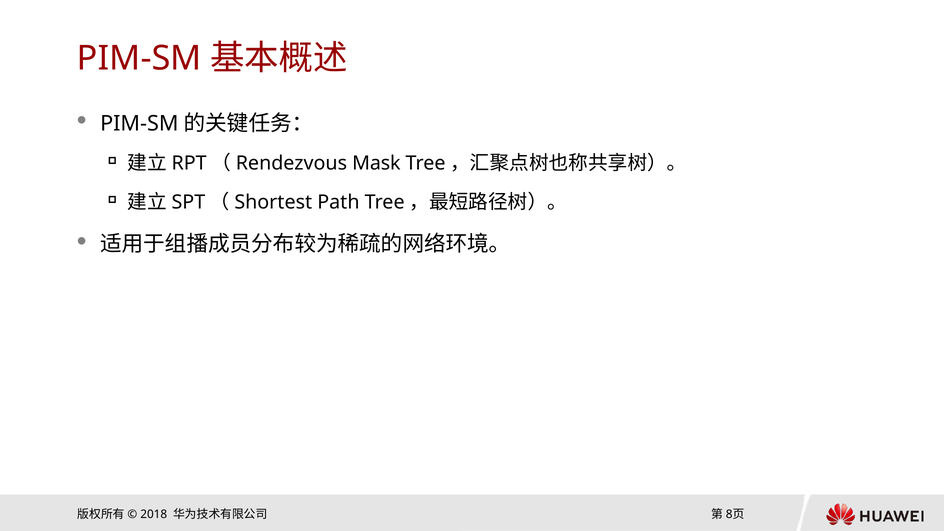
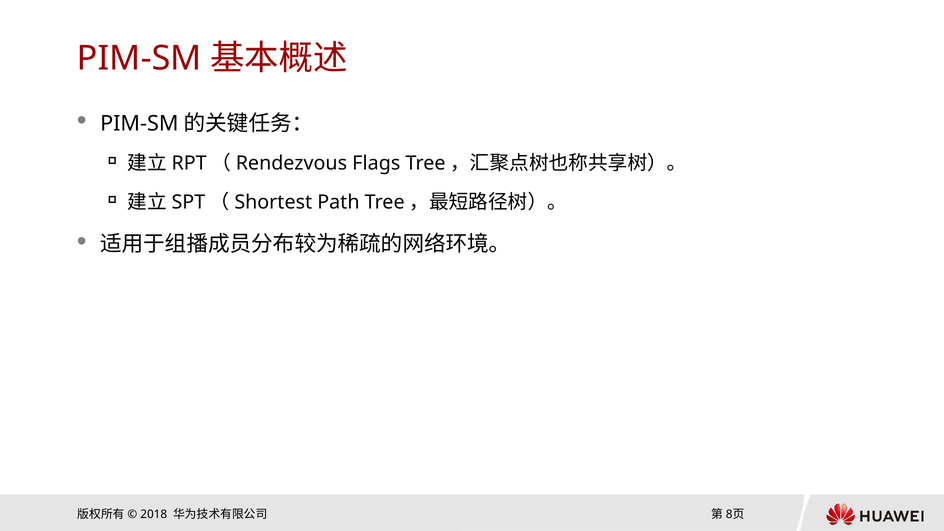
Mask: Mask -> Flags (376, 163)
